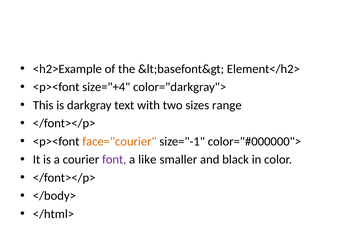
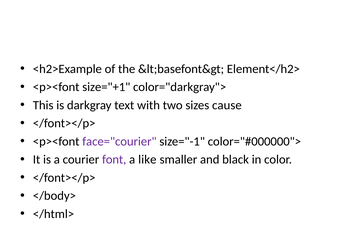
size="+4: size="+4 -> size="+1 (106, 87)
range: range -> cause (227, 105)
face="courier colour: orange -> purple (119, 142)
